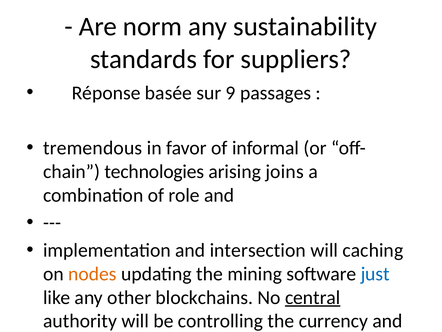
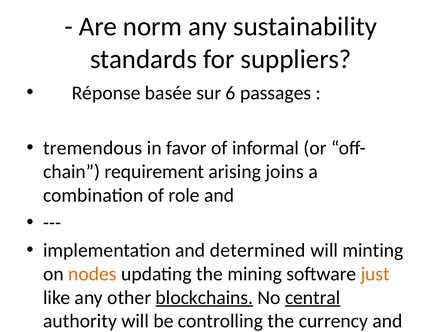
9: 9 -> 6 (231, 93)
technologies: technologies -> requirement (154, 171)
intersection: intersection -> determined (258, 250)
caching: caching -> minting (373, 250)
just colour: blue -> orange (375, 274)
blockchains underline: none -> present (204, 297)
